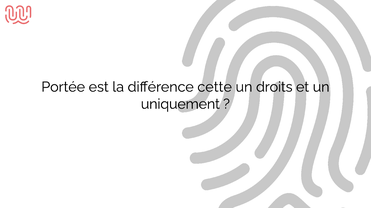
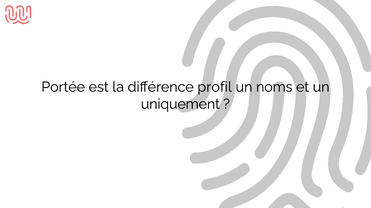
cette: cette -> profil (215, 87)
droits: droits -> noms (274, 87)
